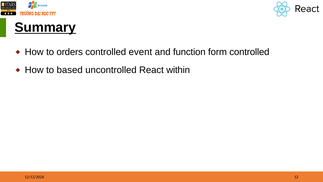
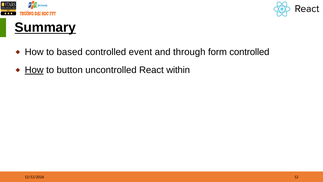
orders: orders -> based (70, 52)
function: function -> through (189, 52)
How underline: none -> present (34, 70)
based: based -> button (70, 70)
